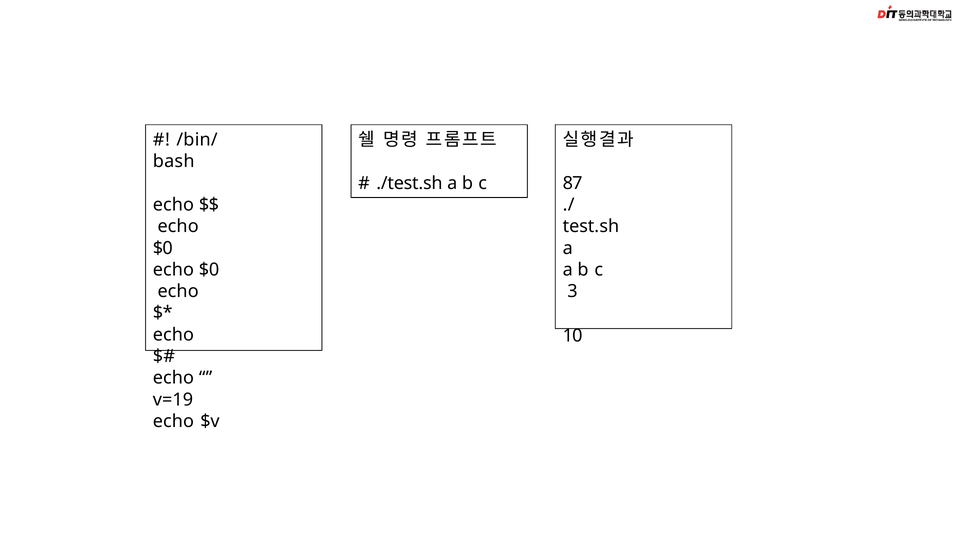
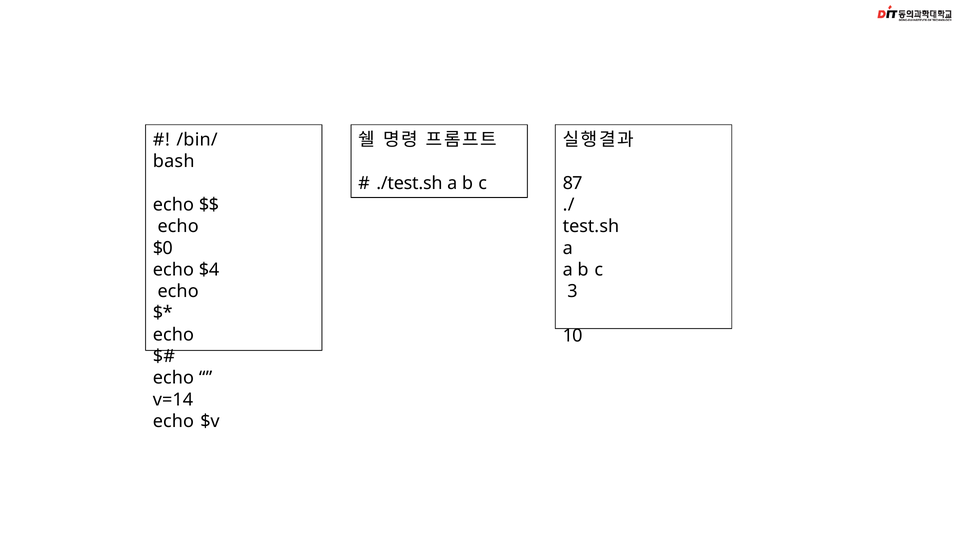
$0: $0 -> $4 (209, 270)
v=19: v=19 -> v=14 (173, 400)
